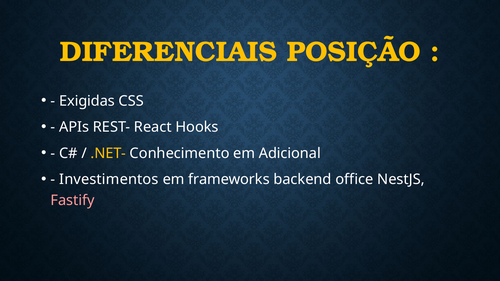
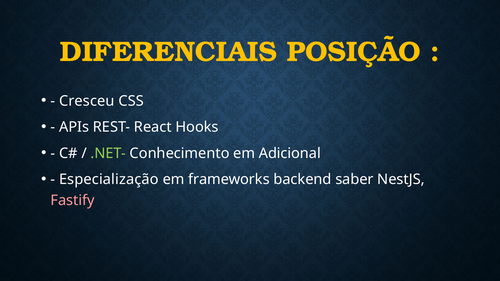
Exigidas: Exigidas -> Cresceu (87, 101)
.NET- colour: yellow -> light green (108, 153)
Investimentos: Investimentos -> Especialização (109, 180)
office: office -> saber (354, 180)
